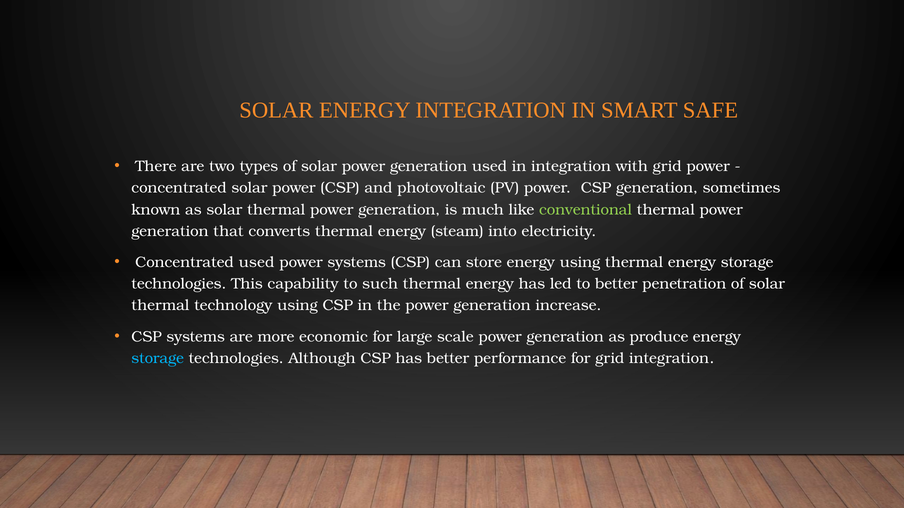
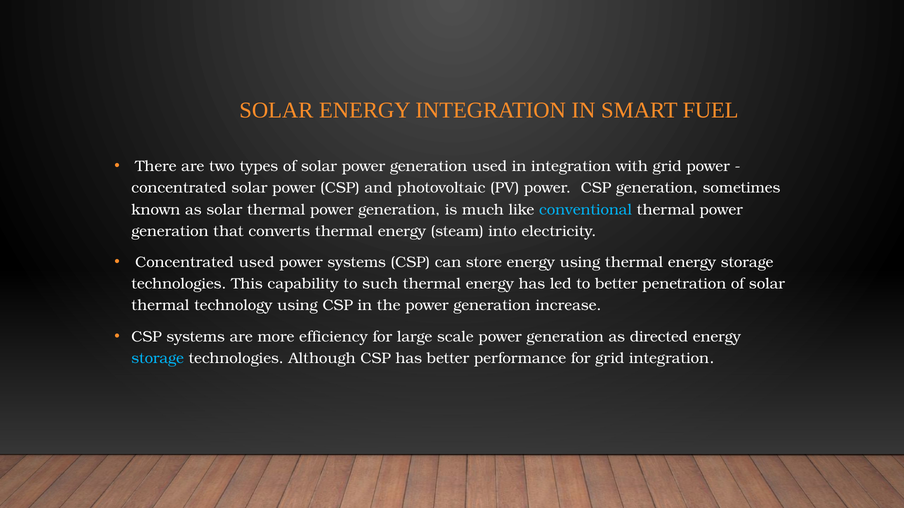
SAFE: SAFE -> FUEL (711, 111)
conventional colour: light green -> light blue (585, 210)
economic: economic -> efficiency (333, 337)
produce: produce -> directed (659, 337)
